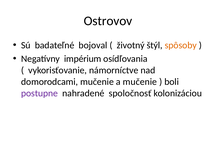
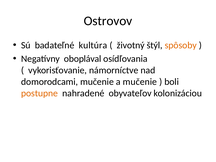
bojoval: bojoval -> kultúra (93, 45)
impérium: impérium -> oboplával (83, 59)
postupne colour: purple -> orange (39, 93)
spoločnosť: spoločnosť -> obyvateľov (130, 93)
